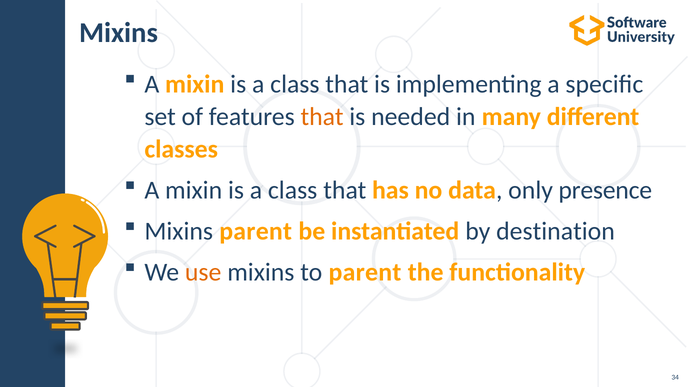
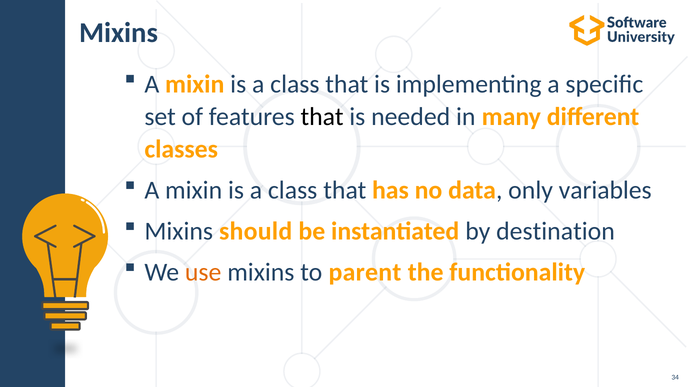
that colour: orange -> black (322, 117)
presence: presence -> variables (605, 190)
Mixins parent: parent -> should (256, 231)
